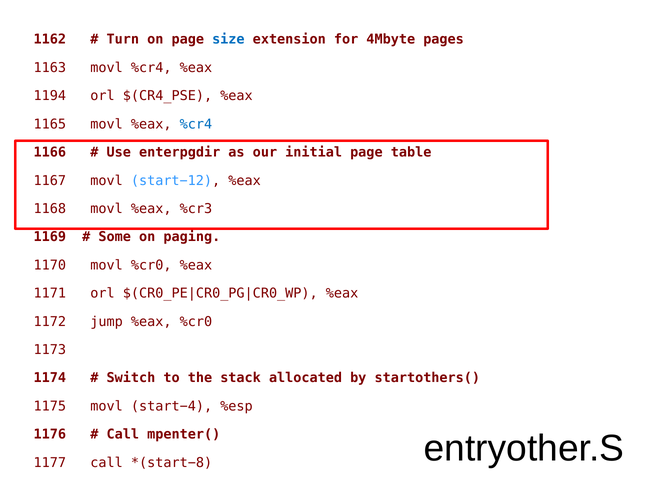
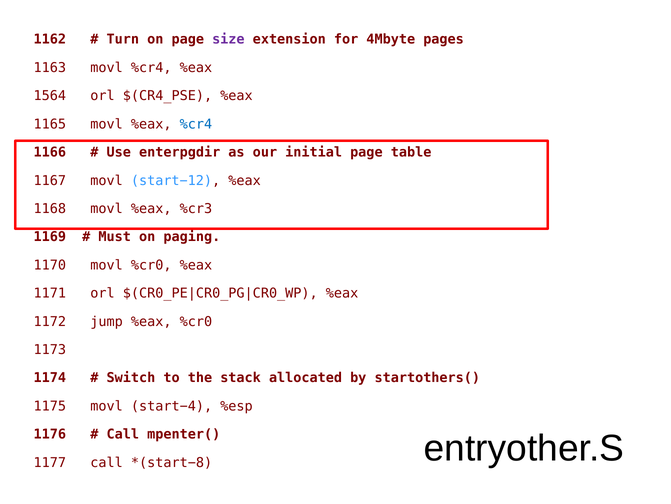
size colour: blue -> purple (228, 39)
1194: 1194 -> 1564 (50, 96)
Some: Some -> Must (115, 237)
